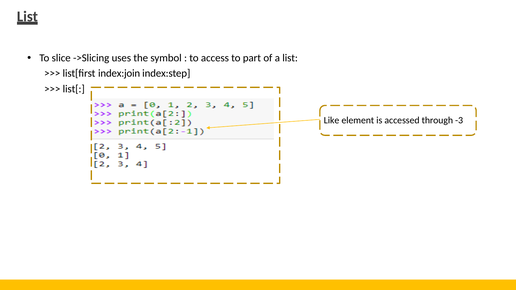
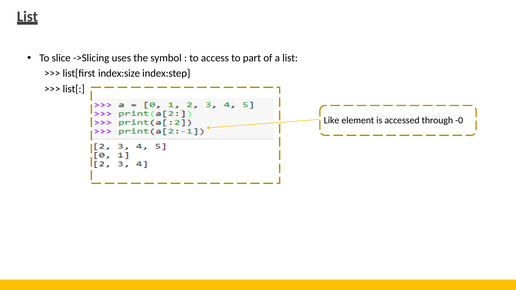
index:join: index:join -> index:size (119, 73)
-3: -3 -> -0 (459, 120)
